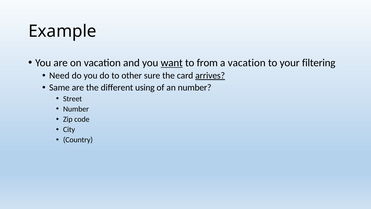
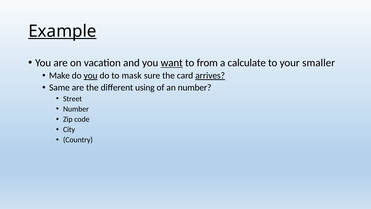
Example underline: none -> present (62, 31)
a vacation: vacation -> calculate (247, 63)
filtering: filtering -> smaller (319, 63)
Need: Need -> Make (59, 76)
you underline: none -> present (91, 76)
other: other -> mask (132, 76)
